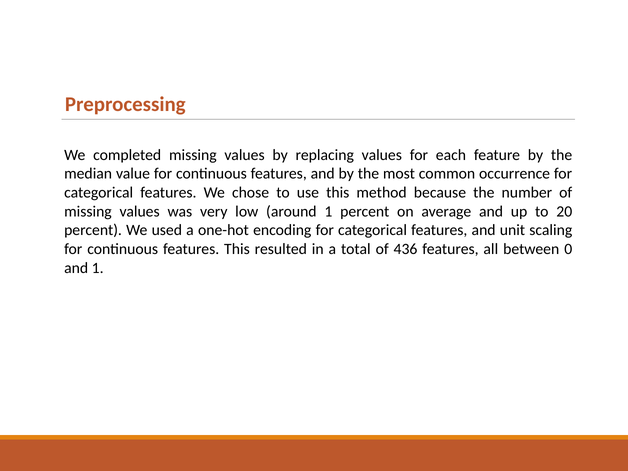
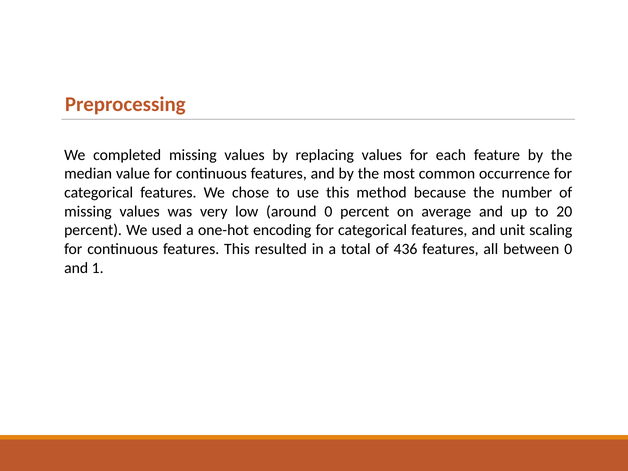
around 1: 1 -> 0 (328, 211)
